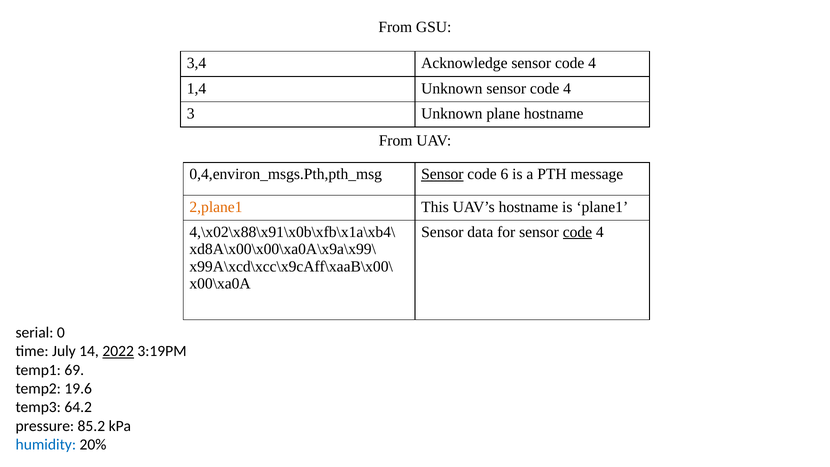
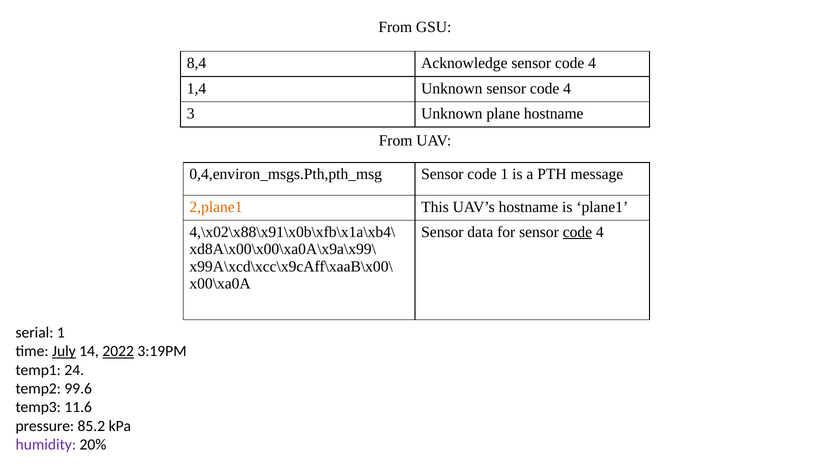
3,4: 3,4 -> 8,4 (196, 63)
Sensor underline: present -> none (442, 174)
code 6: 6 -> 1 (505, 174)
serial 0: 0 -> 1 (61, 333)
July underline: none -> present (64, 351)
69: 69 -> 24 (74, 370)
19.6: 19.6 -> 99.6 (78, 389)
64.2: 64.2 -> 11.6 (78, 407)
humidity colour: blue -> purple (46, 445)
